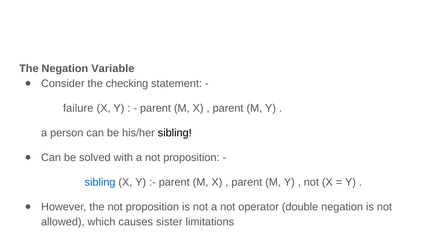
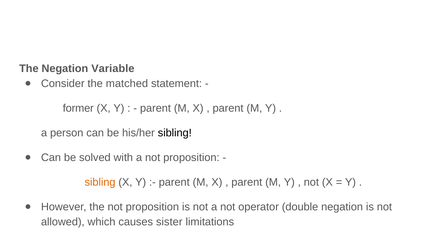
checking: checking -> matched (127, 84)
failure: failure -> former (78, 108)
sibling colour: blue -> orange (100, 182)
